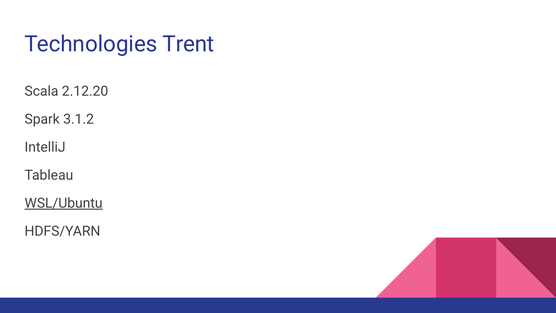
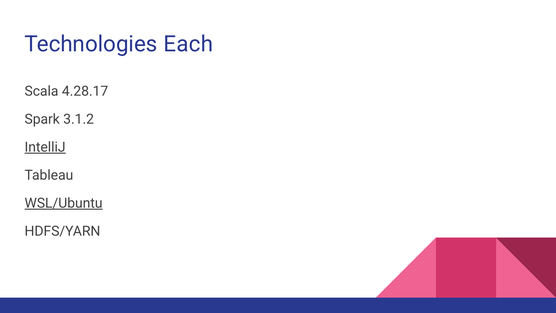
Trent: Trent -> Each (188, 44)
2.12.20: 2.12.20 -> 4.28.17 (85, 91)
IntelliJ underline: none -> present (45, 147)
